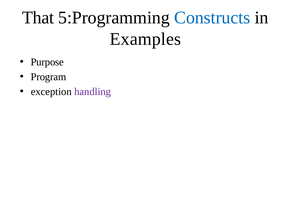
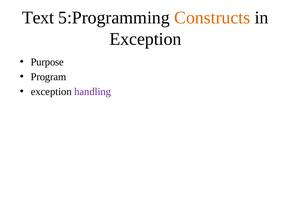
That: That -> Text (38, 18)
Constructs colour: blue -> orange (212, 18)
Examples: Examples -> Exception (145, 39)
